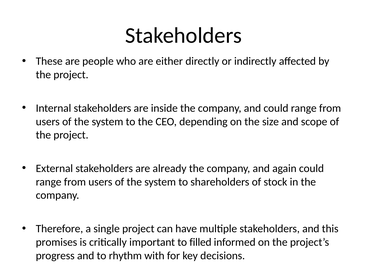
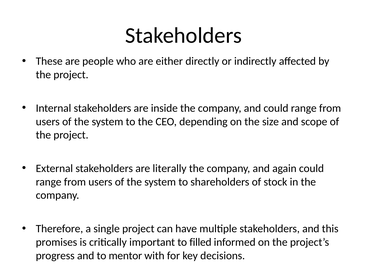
already: already -> literally (170, 169)
rhythm: rhythm -> mentor (125, 256)
